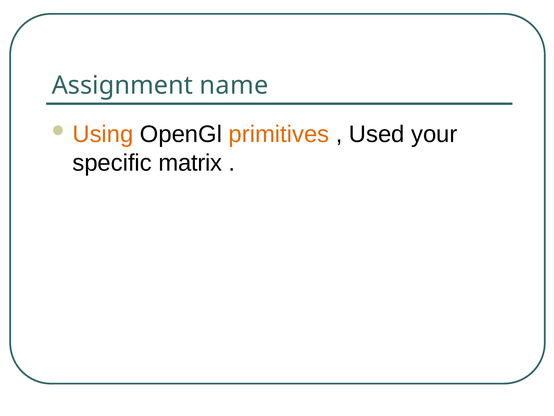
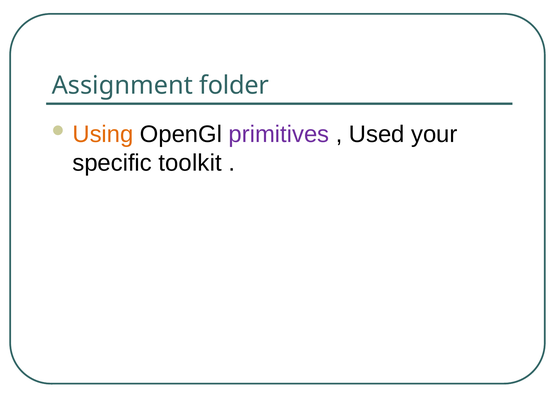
name: name -> folder (234, 85)
primitives colour: orange -> purple (279, 134)
matrix: matrix -> toolkit (190, 163)
